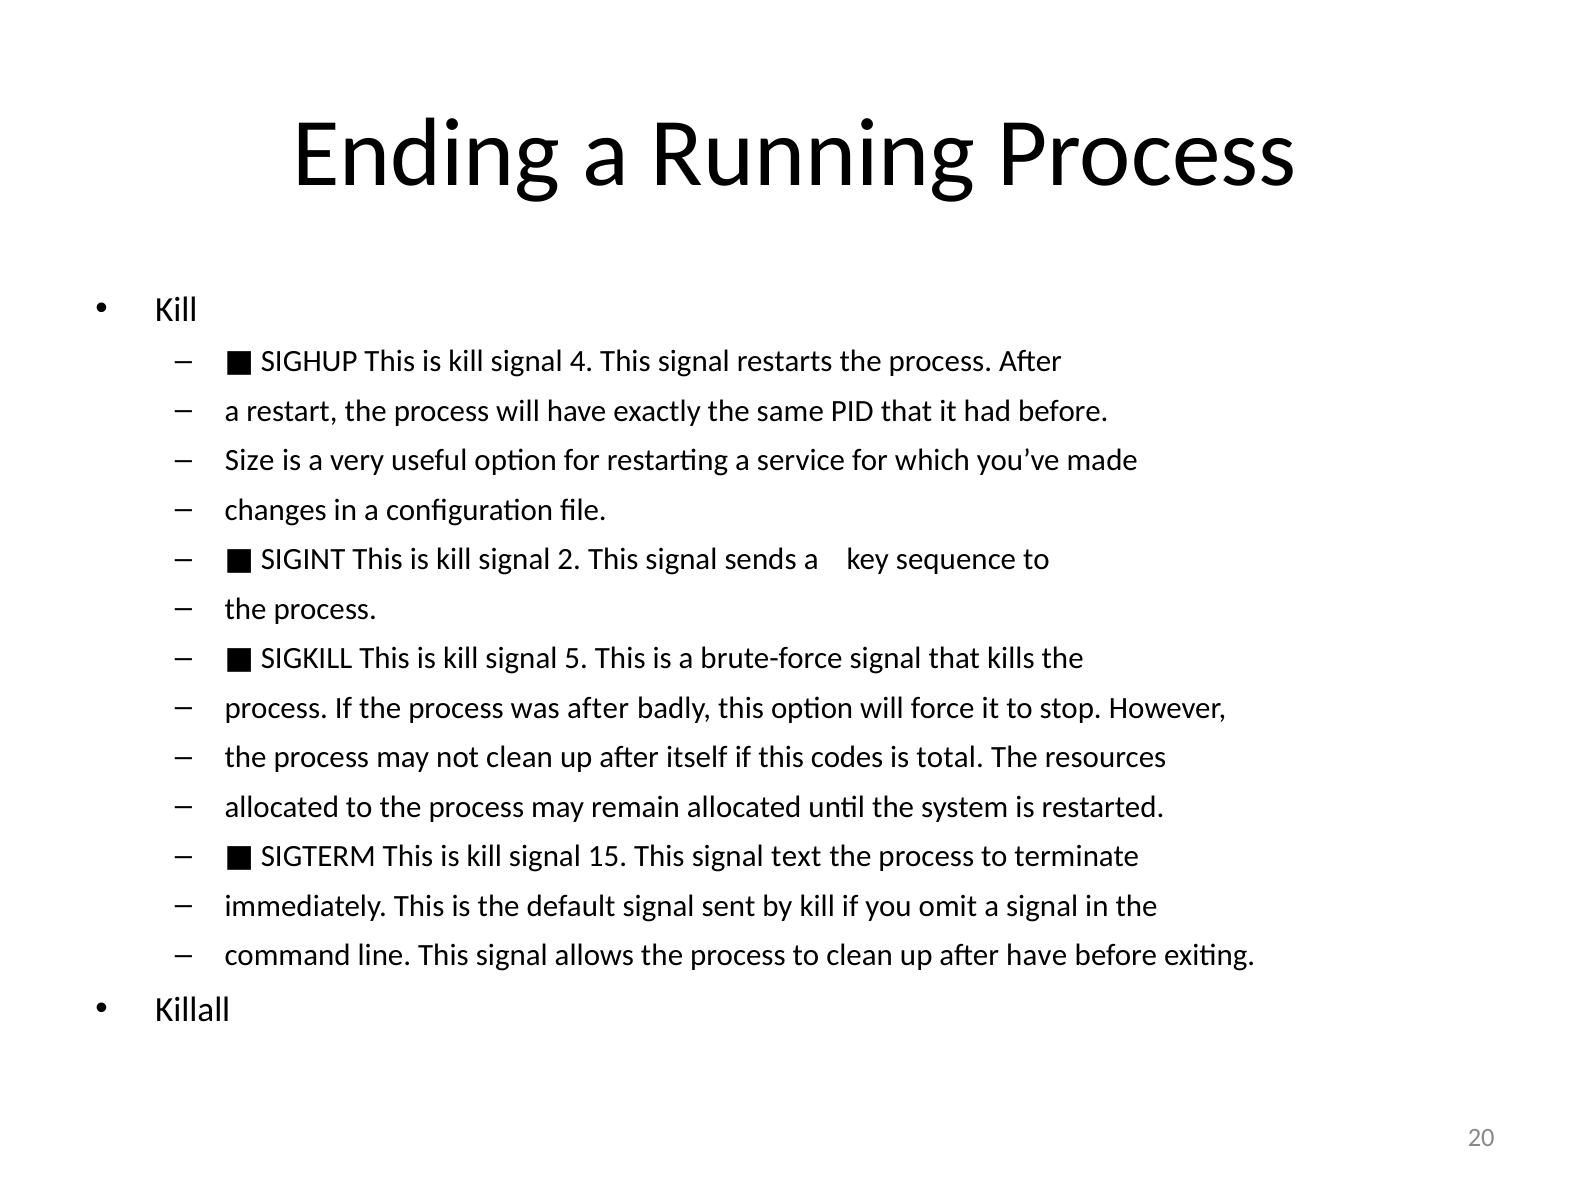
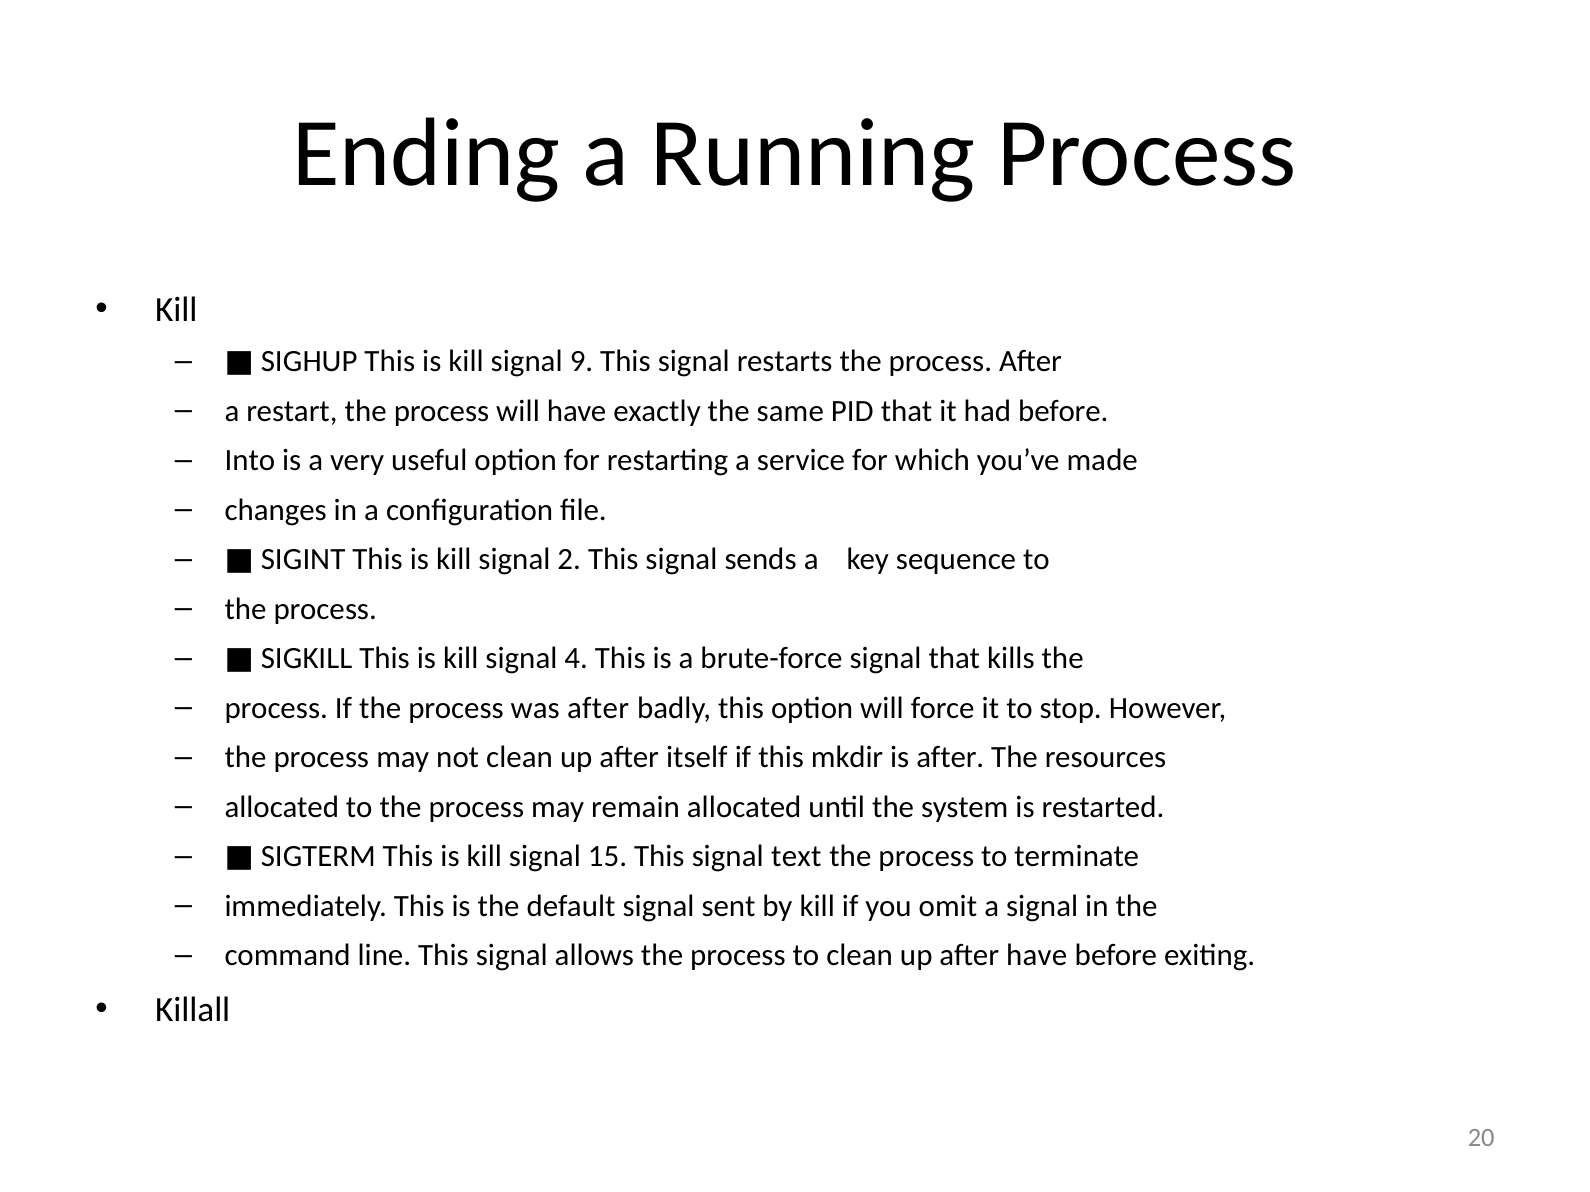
4: 4 -> 9 (581, 362)
Size: Size -> Into (250, 461)
5: 5 -> 4 (576, 659)
codes: codes -> mkdir (847, 758)
is total: total -> after (950, 758)
